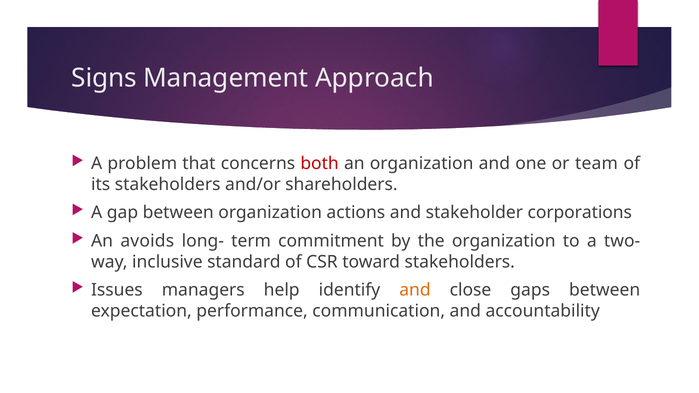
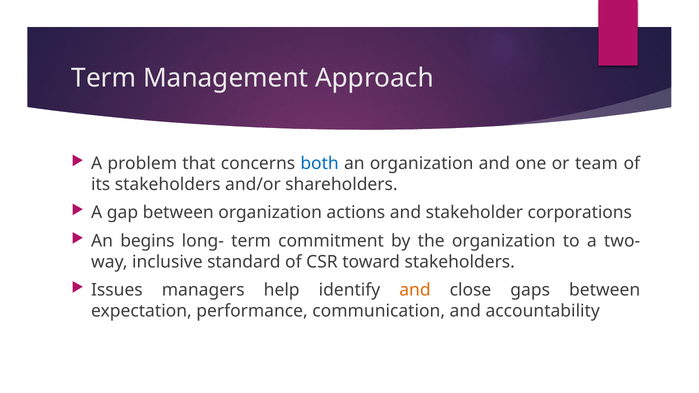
Signs: Signs -> Term (104, 78)
both colour: red -> blue (320, 164)
avoids: avoids -> begins (147, 241)
